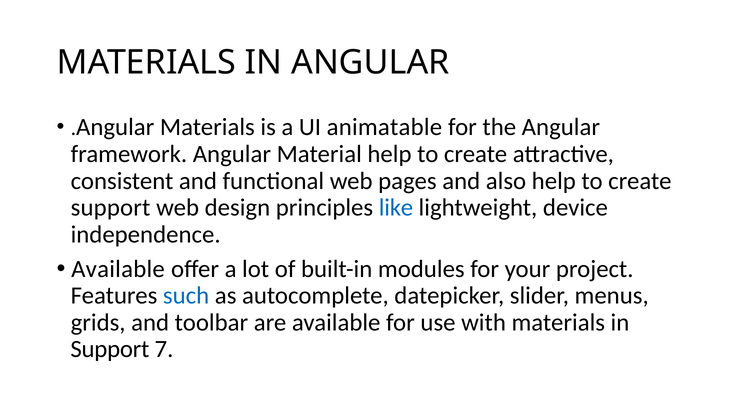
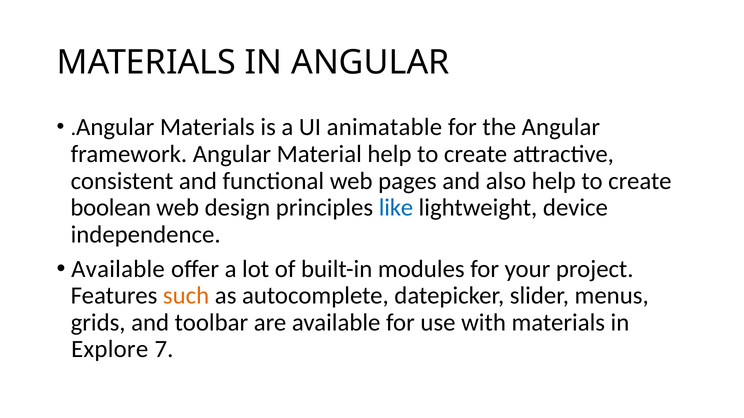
support: support -> boolean (111, 208)
such colour: blue -> orange (186, 296)
Support: Support -> Explore (110, 350)
